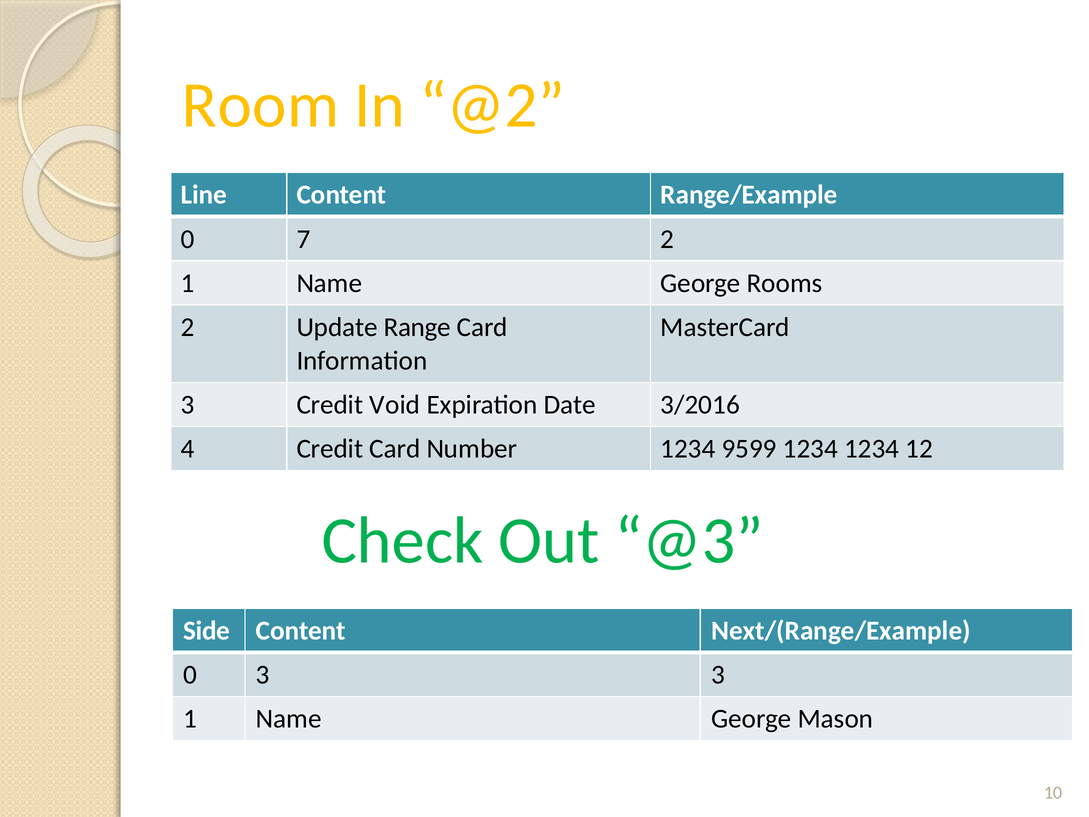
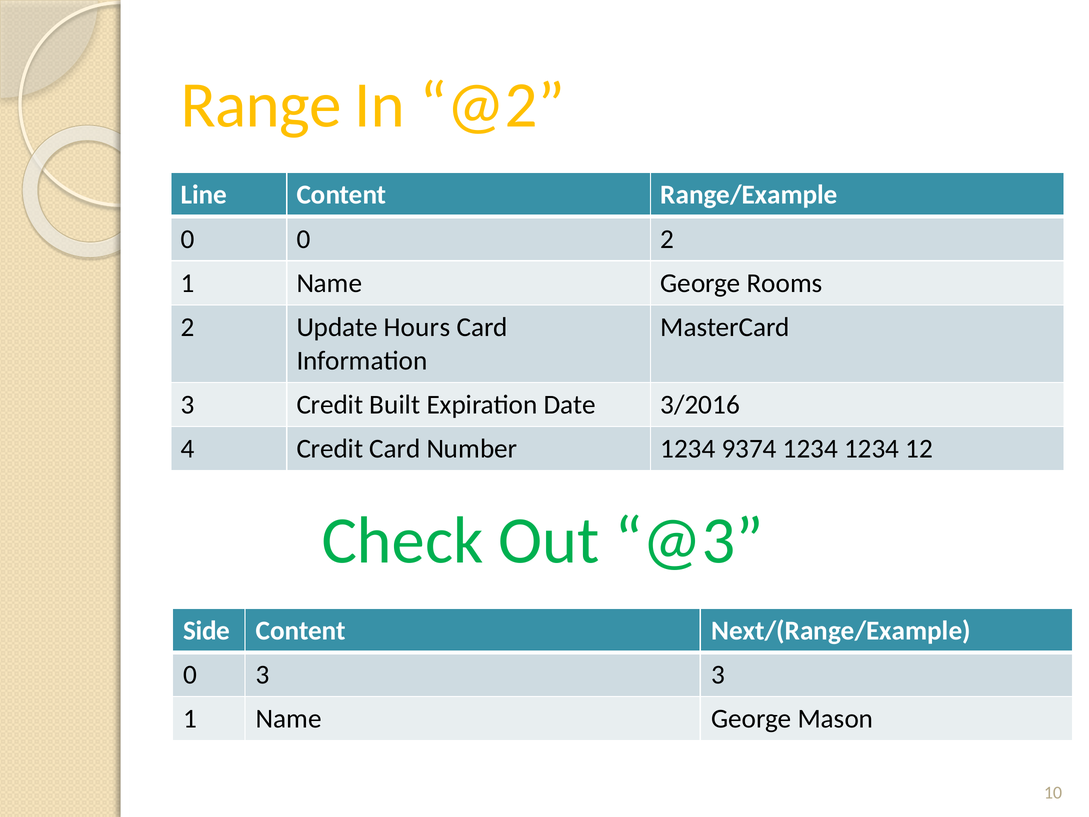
Room: Room -> Range (261, 105)
0 7: 7 -> 0 (303, 239)
Range: Range -> Hours (417, 327)
Void: Void -> Built (395, 405)
9599: 9599 -> 9374 (749, 449)
